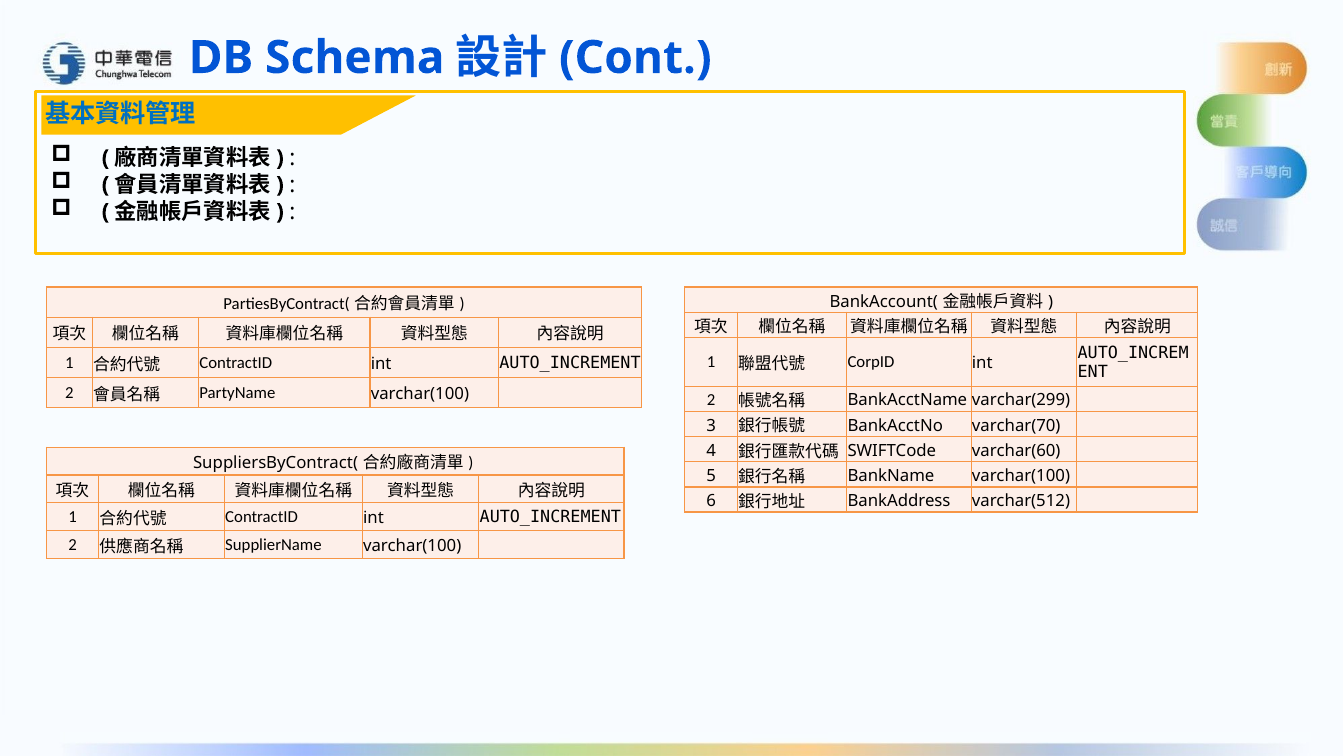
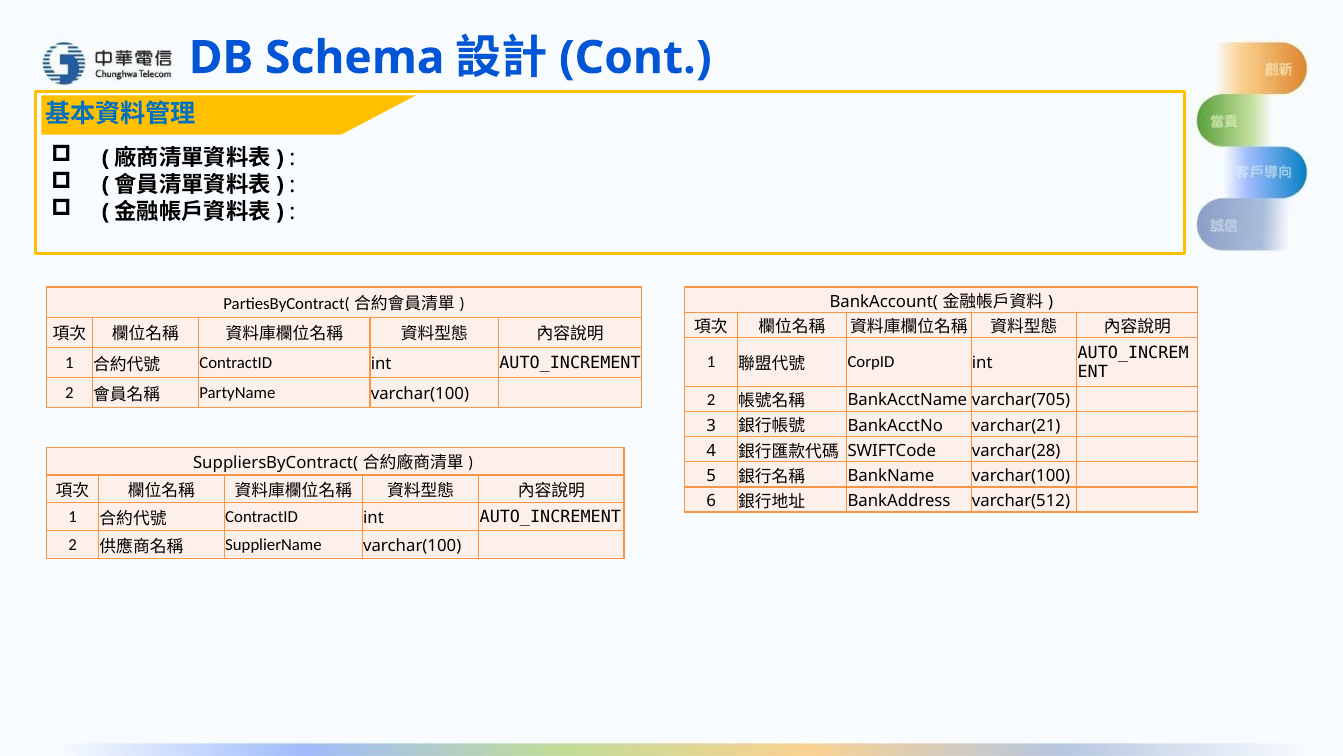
varchar(299: varchar(299 -> varchar(705 (1021, 400)
varchar(70: varchar(70 -> varchar(21 (1016, 425)
varchar(60: varchar(60 -> varchar(28 (1016, 450)
